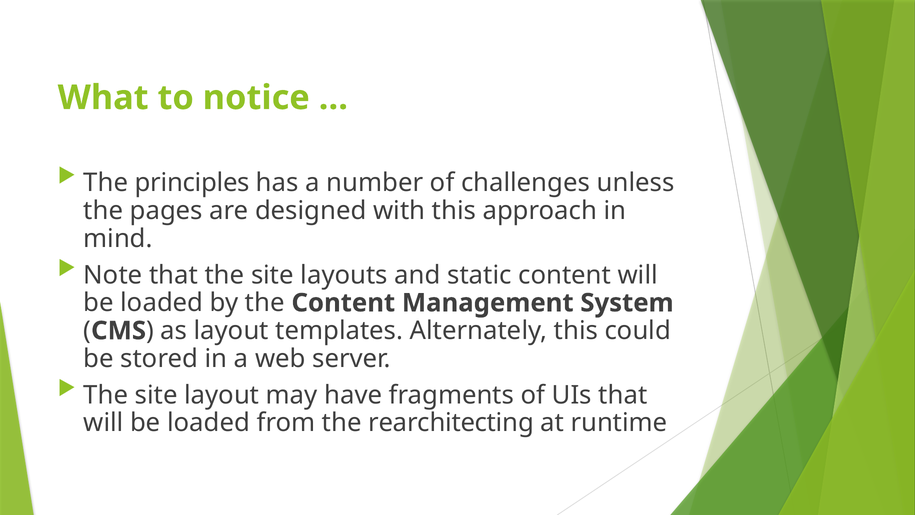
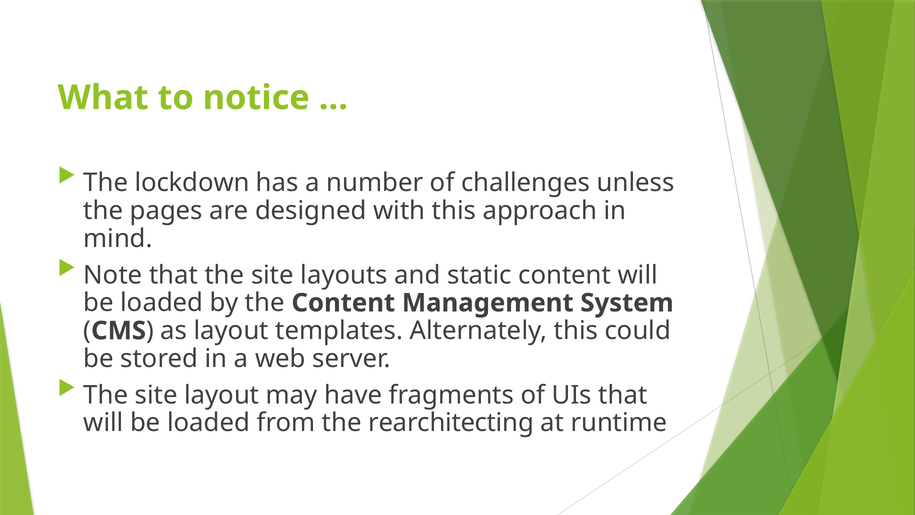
principles: principles -> lockdown (192, 183)
